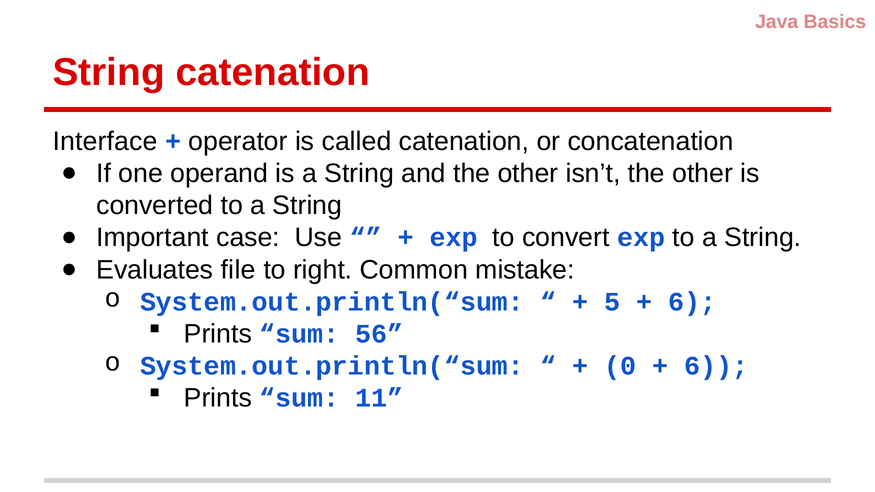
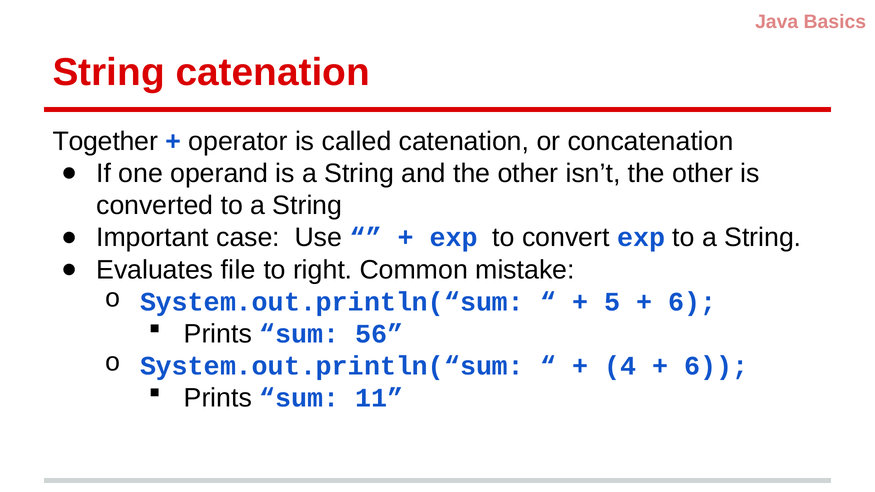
Interface: Interface -> Together (105, 142)
0: 0 -> 4 (620, 366)
